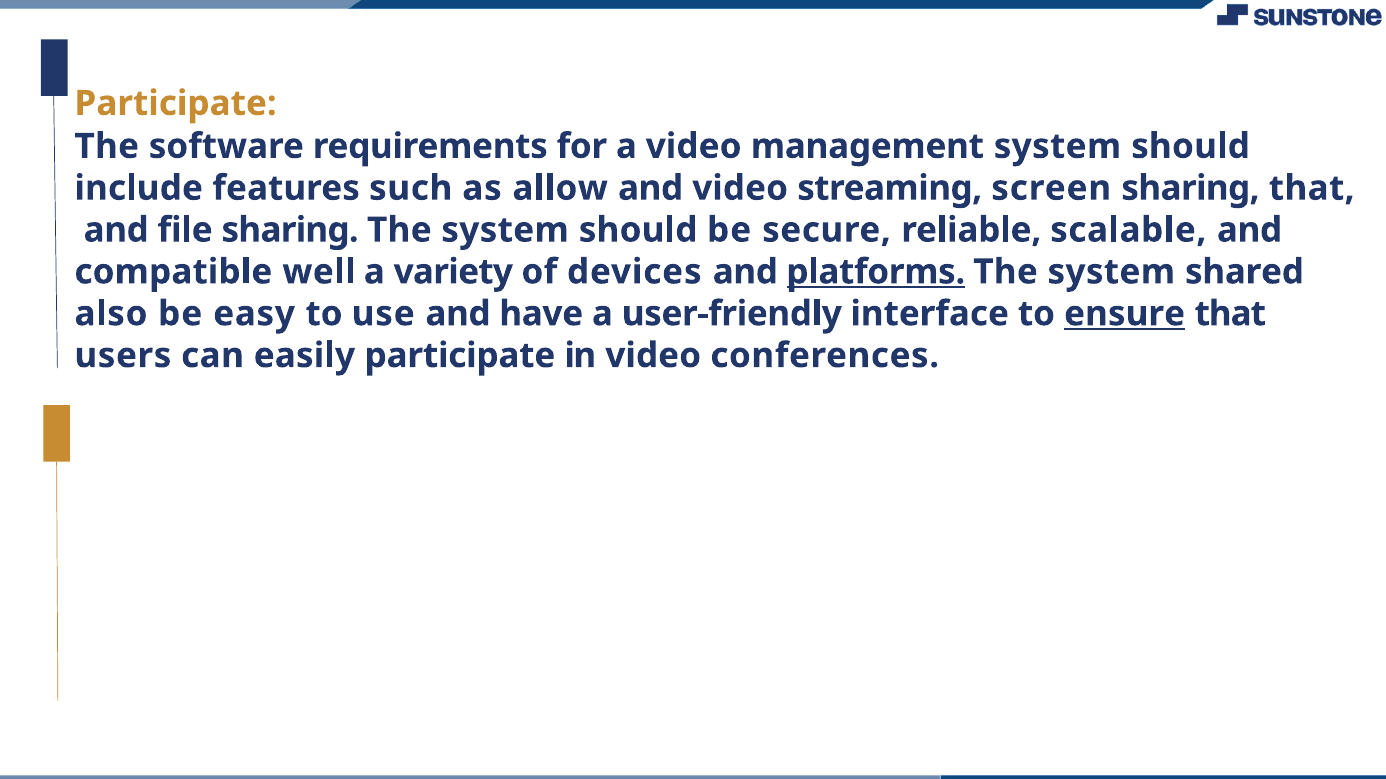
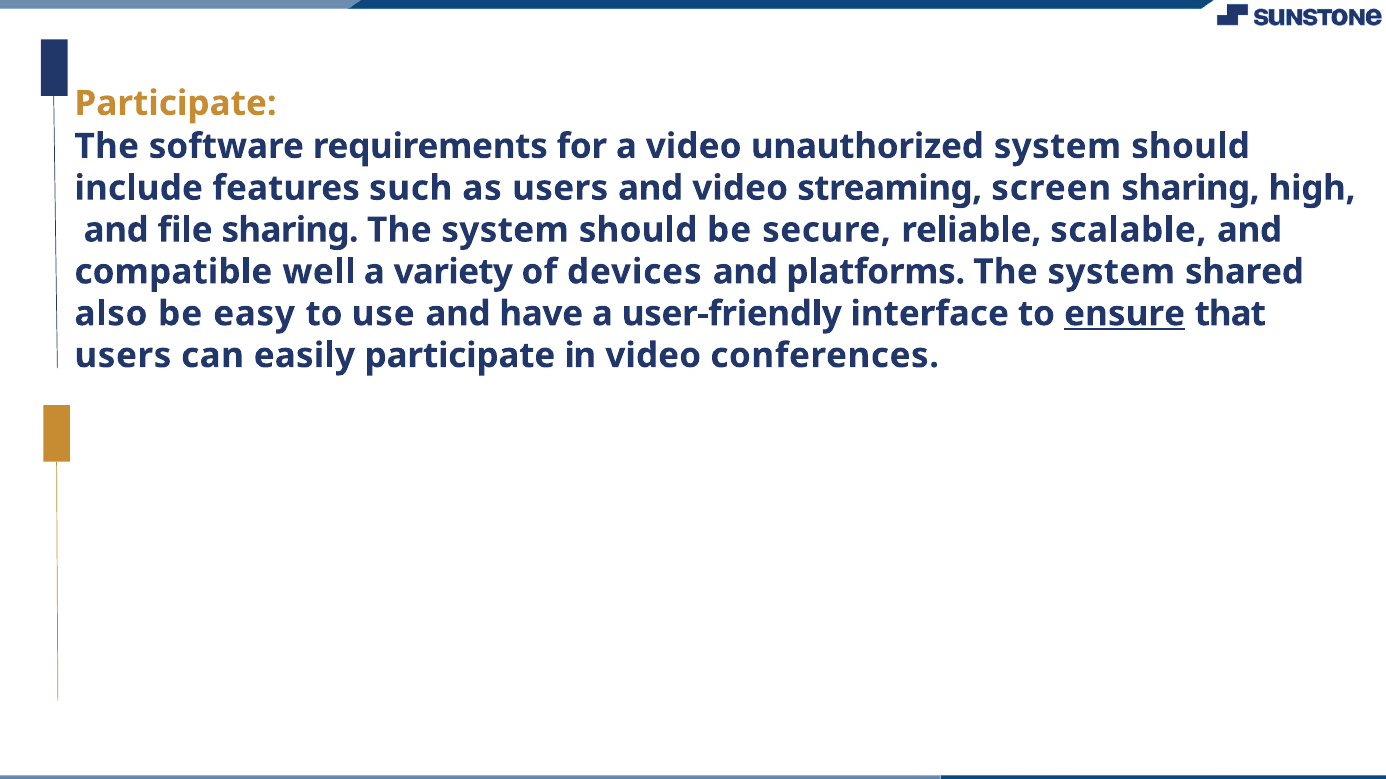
management: management -> unauthorized (867, 146)
as allow: allow -> users (560, 188)
sharing that: that -> high (1312, 188)
platforms underline: present -> none (876, 272)
